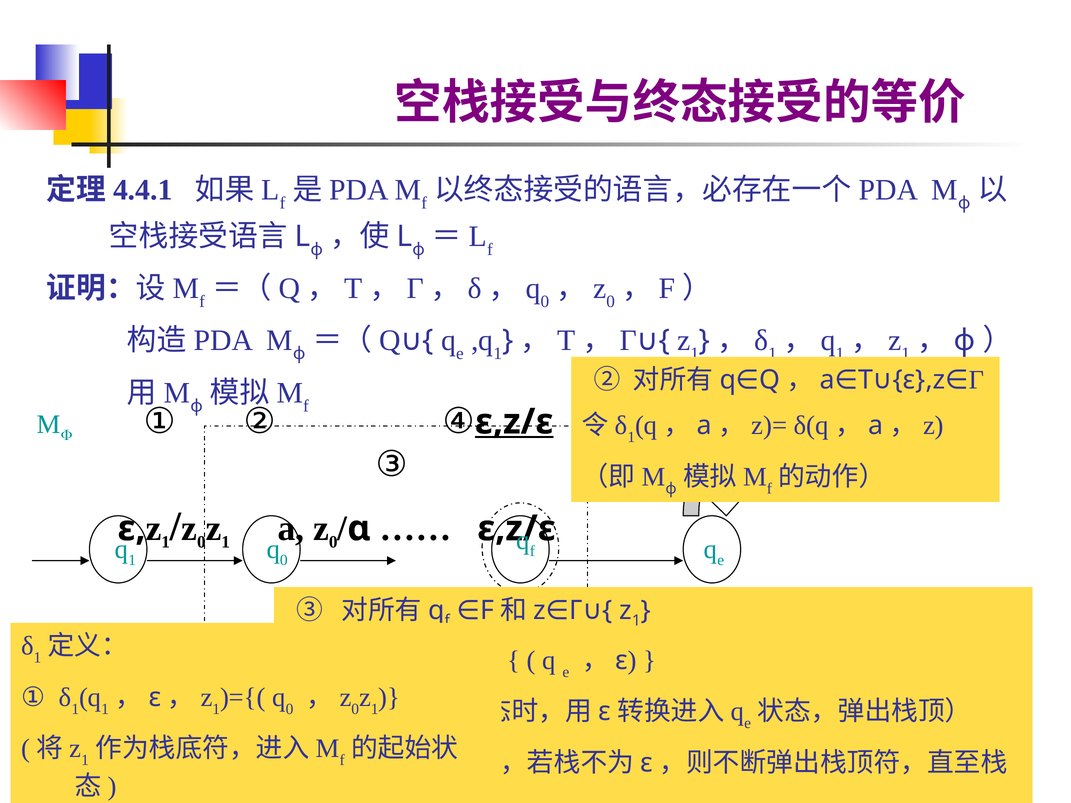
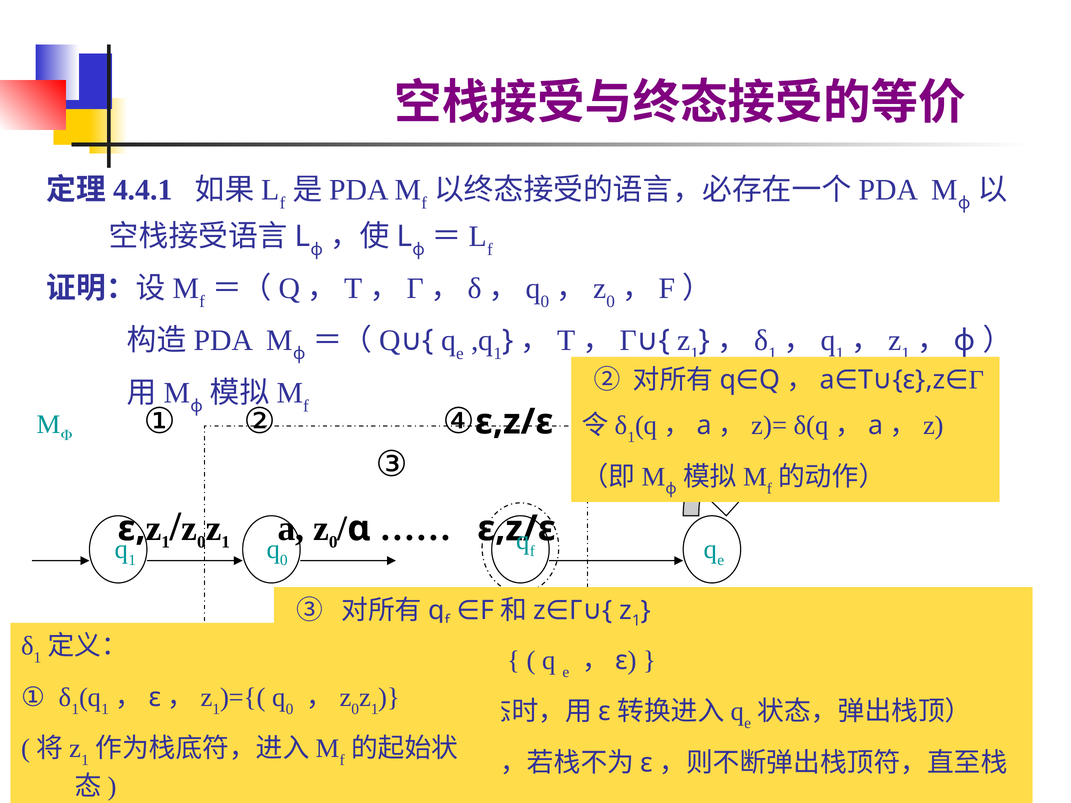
ε,z/ε underline: present -> none (514, 422)
